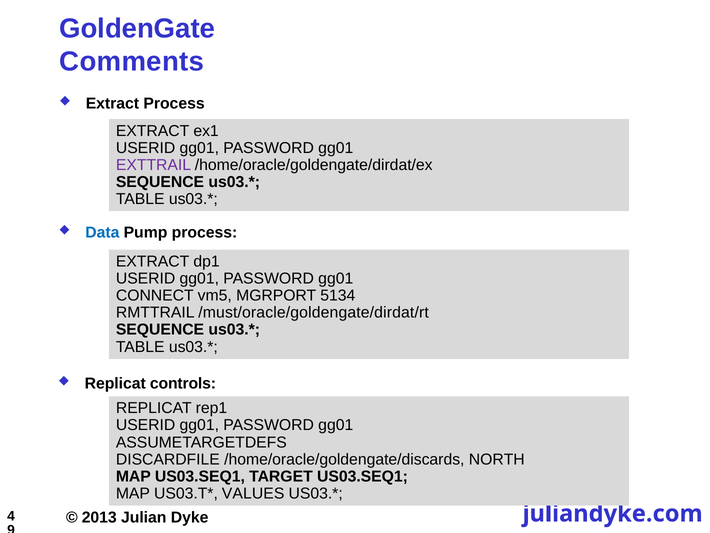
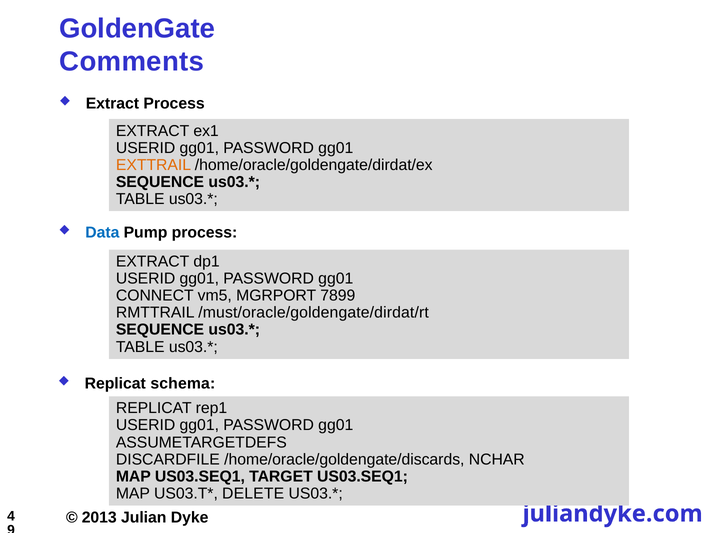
EXTTRAIL colour: purple -> orange (154, 165)
5134: 5134 -> 7899 (338, 295)
controls: controls -> schema (183, 383)
NORTH: NORTH -> NCHAR (497, 459)
VALUES: VALUES -> DELETE (253, 493)
